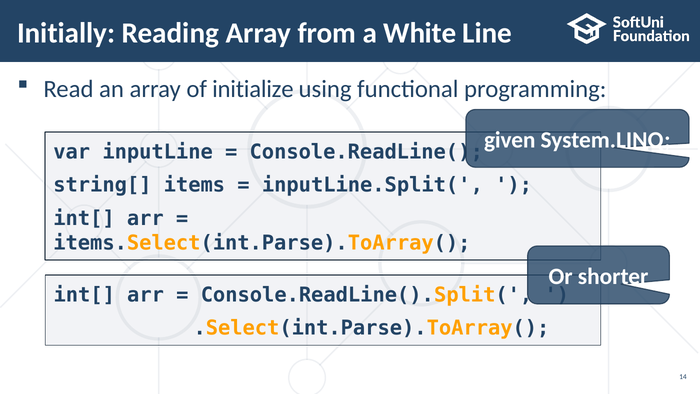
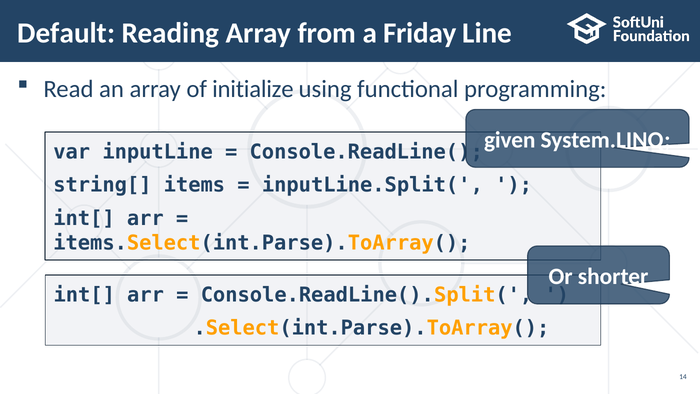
Initially: Initially -> Default (66, 33)
White: White -> Friday (420, 33)
